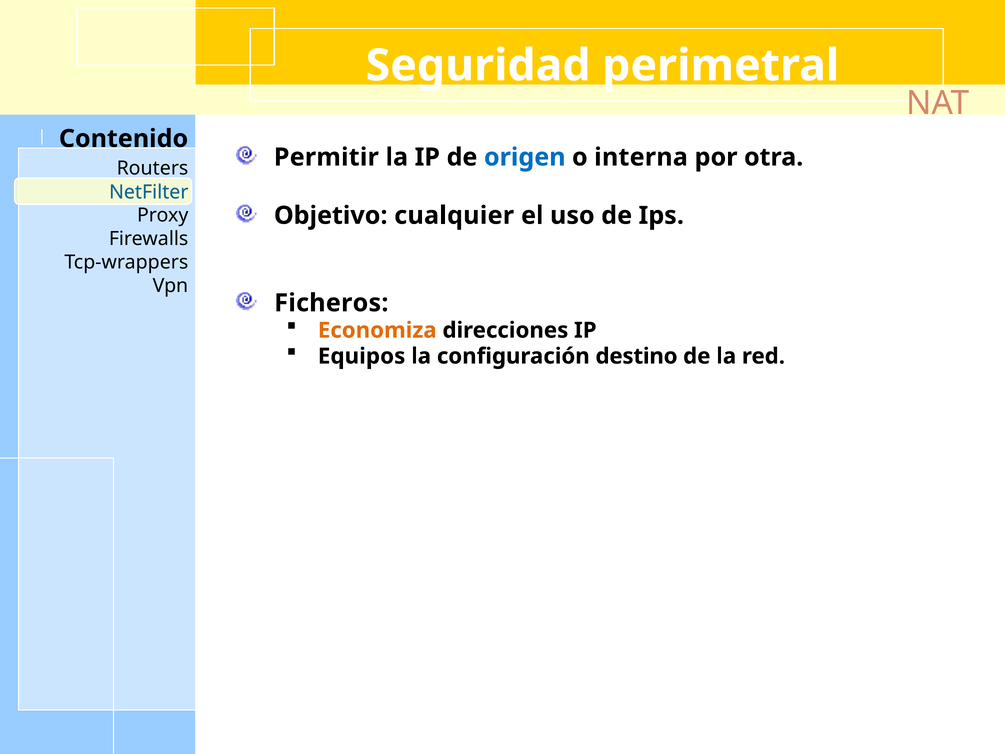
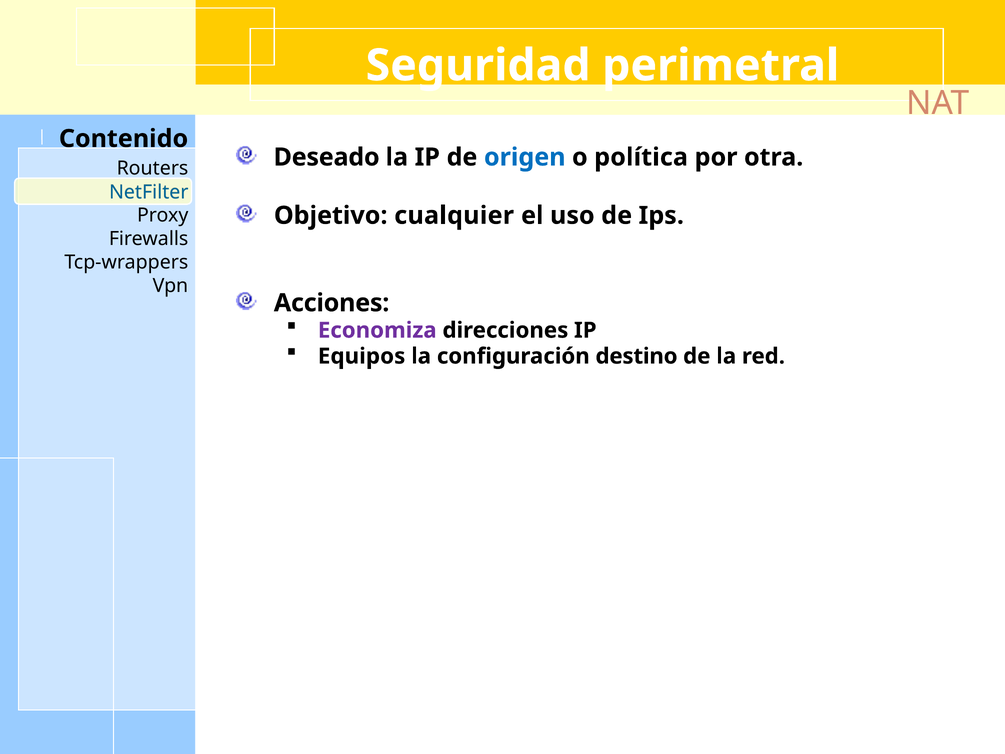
Permitir: Permitir -> Deseado (327, 157)
interna: interna -> política (641, 157)
Ficheros: Ficheros -> Acciones (332, 303)
Economiza colour: orange -> purple (377, 330)
